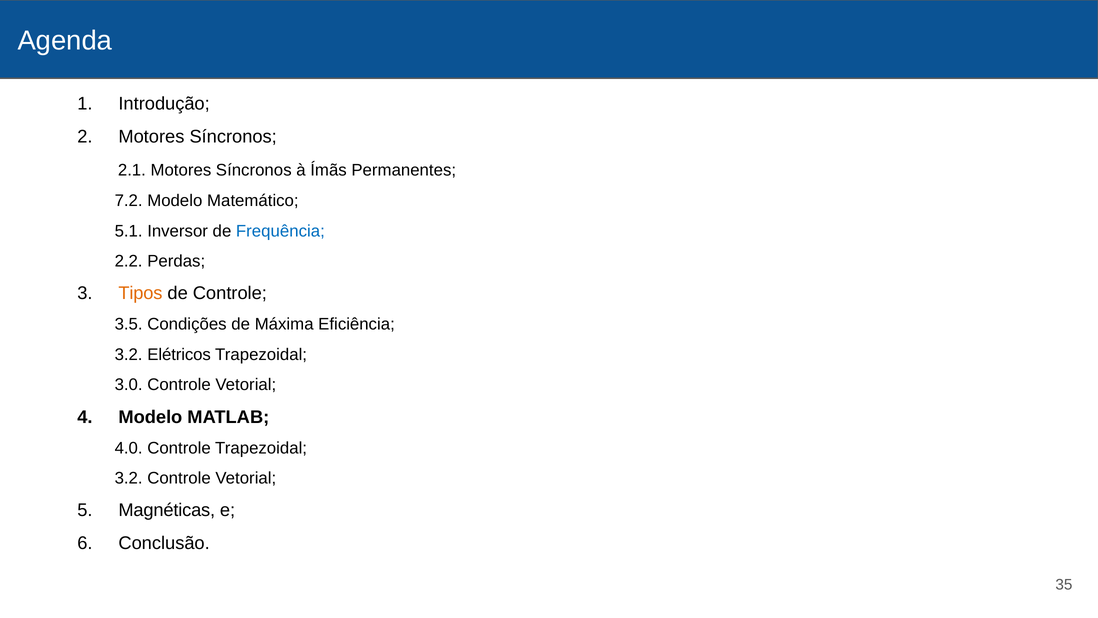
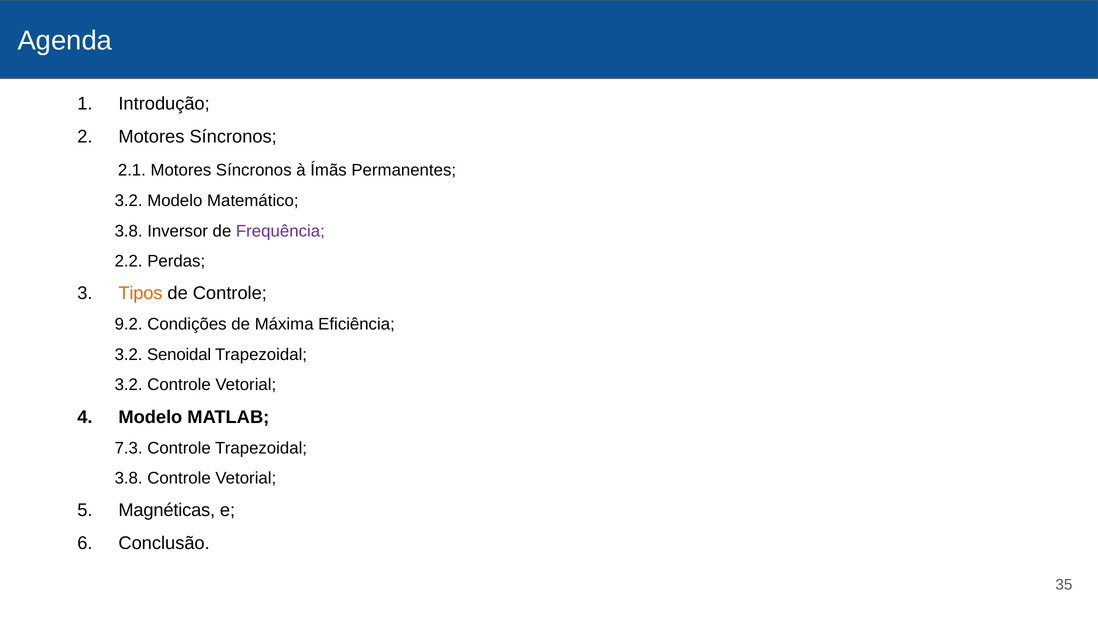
7.2: 7.2 -> 3.2 (129, 201)
5.1: 5.1 -> 3.8 (129, 231)
Frequência colour: blue -> purple (280, 231)
3.5: 3.5 -> 9.2 (129, 324)
Elétricos: Elétricos -> Senoidal (179, 354)
3.0: 3.0 -> 3.2 (129, 385)
4.0: 4.0 -> 7.3 (129, 448)
3.2: 3.2 -> 3.8 (129, 478)
